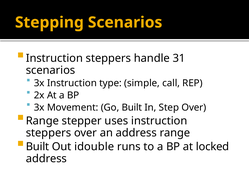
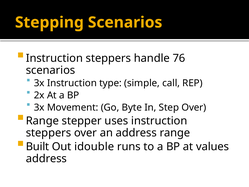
31: 31 -> 76 (179, 58)
Go Built: Built -> Byte (132, 107)
locked: locked -> values (213, 146)
